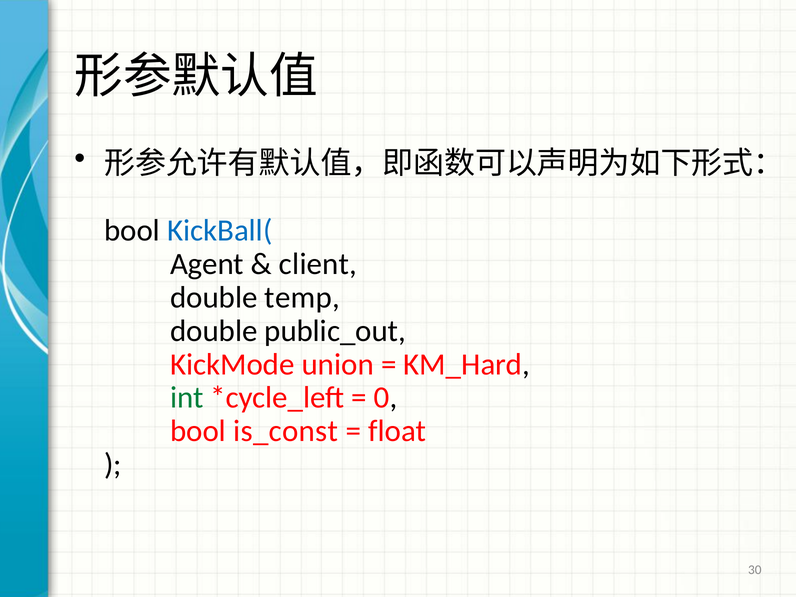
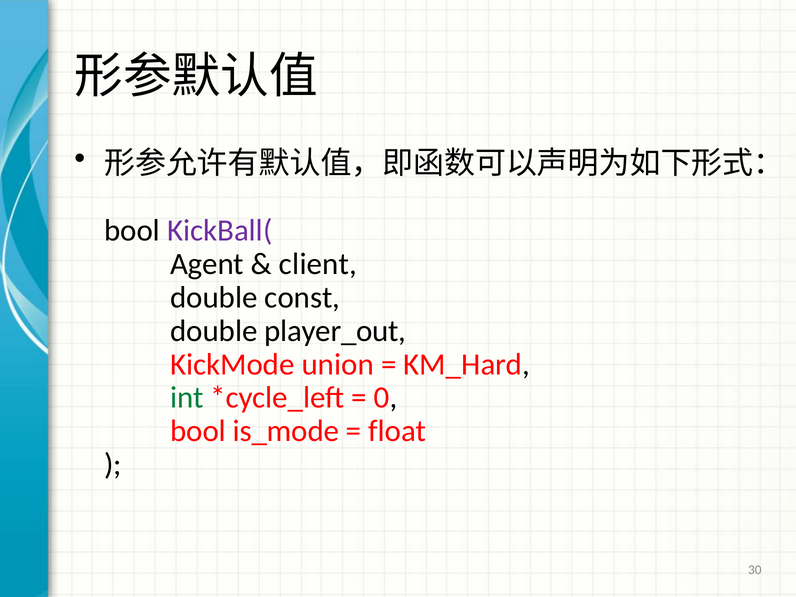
KickBall( colour: blue -> purple (220, 231)
temp: temp -> const (302, 297)
public_out: public_out -> player_out (335, 331)
is_const: is_const -> is_mode (286, 431)
